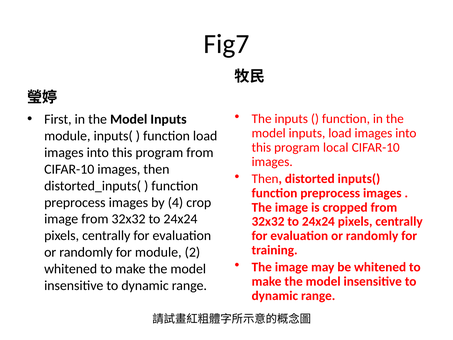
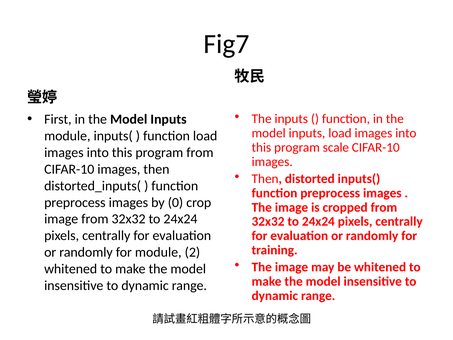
local: local -> scale (336, 147)
4: 4 -> 0 (175, 202)
